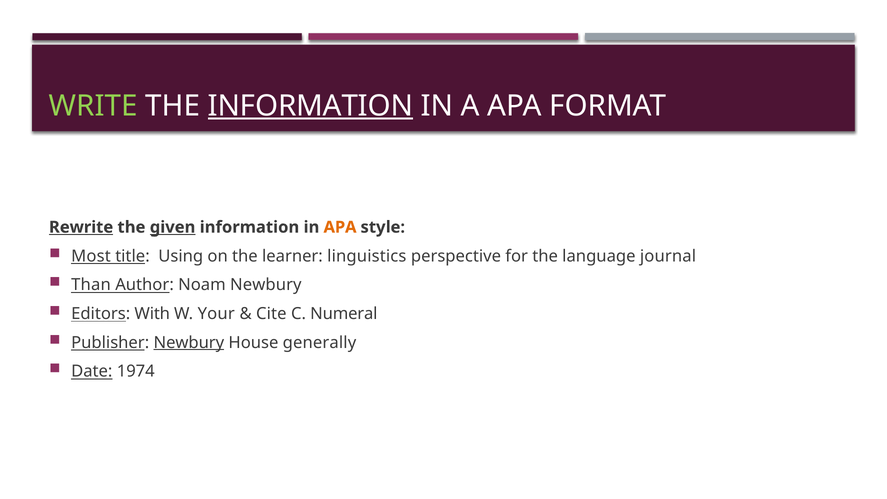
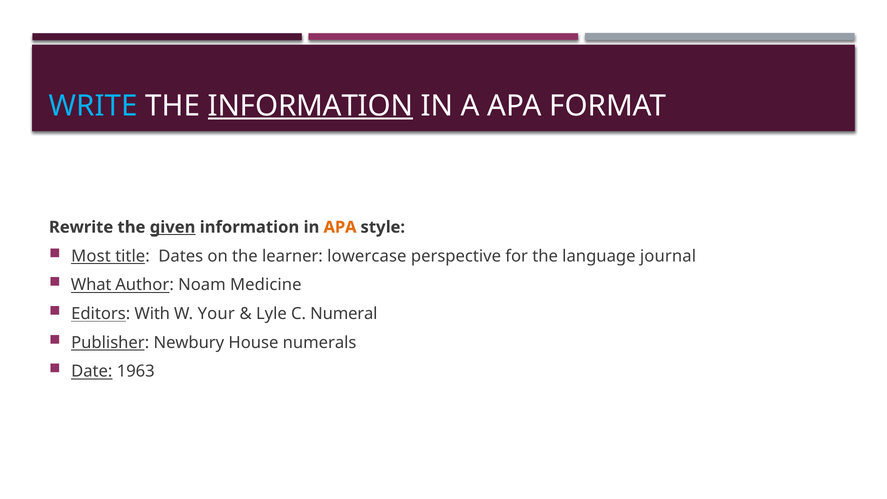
WRITE colour: light green -> light blue (93, 106)
Rewrite underline: present -> none (81, 227)
Using: Using -> Dates (181, 256)
linguistics: linguistics -> lowercase (367, 256)
Than: Than -> What (91, 285)
Noam Newbury: Newbury -> Medicine (266, 285)
Cite: Cite -> Lyle (271, 314)
Newbury underline: present -> none (189, 343)
generally: generally -> numerals (320, 343)
1974: 1974 -> 1963 (136, 371)
